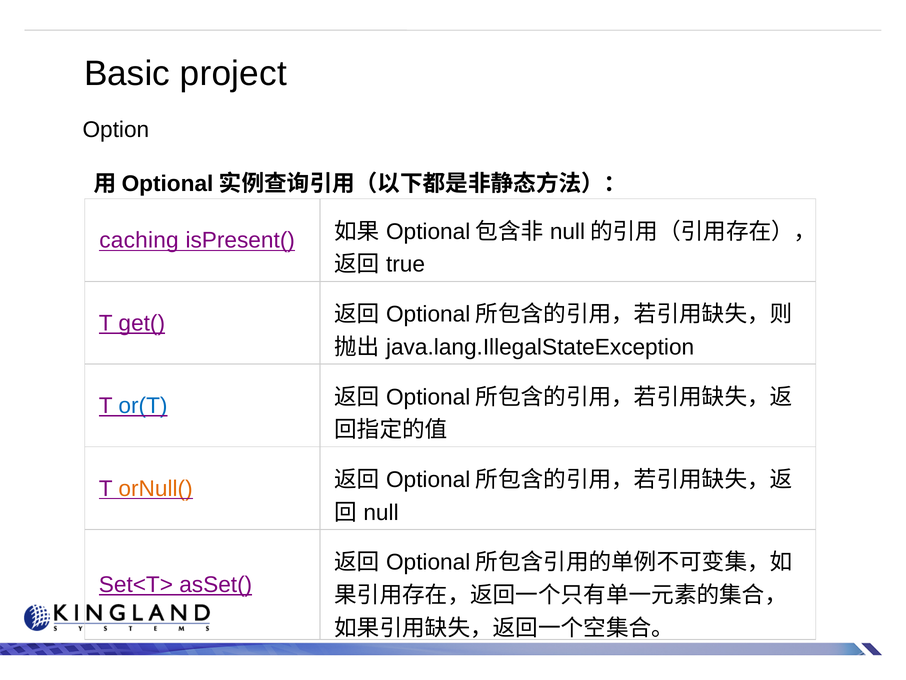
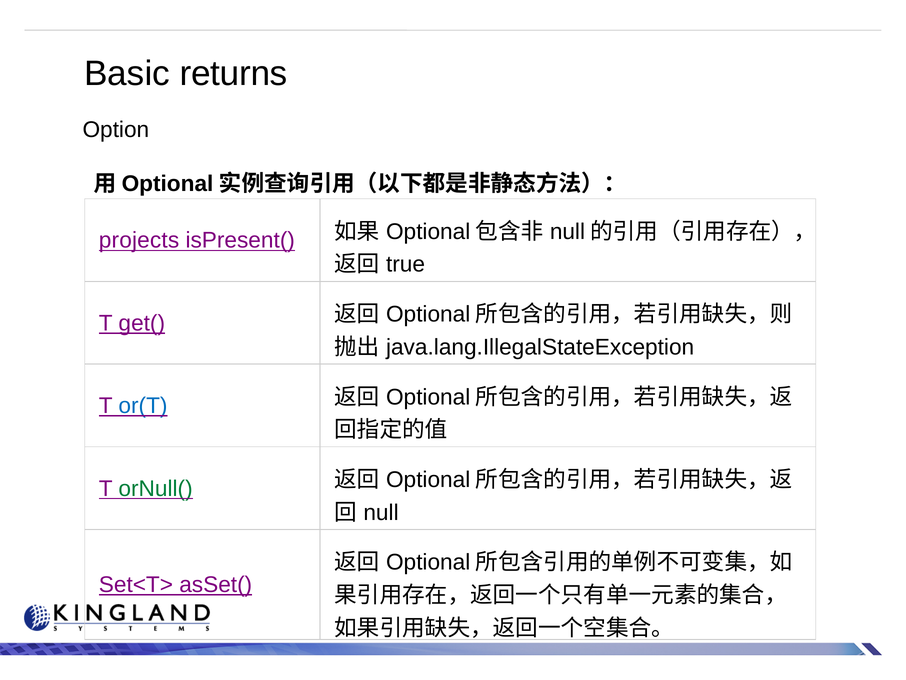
project: project -> returns (234, 73)
caching: caching -> projects (139, 240)
orNull( colour: orange -> green (156, 488)
